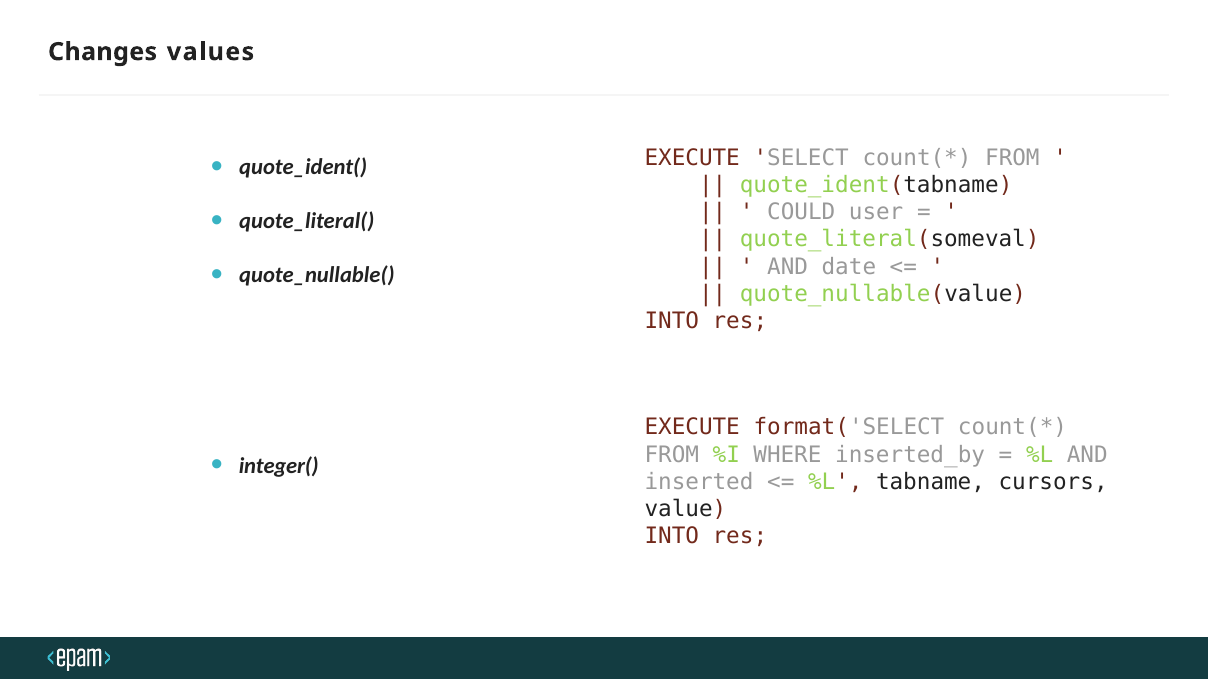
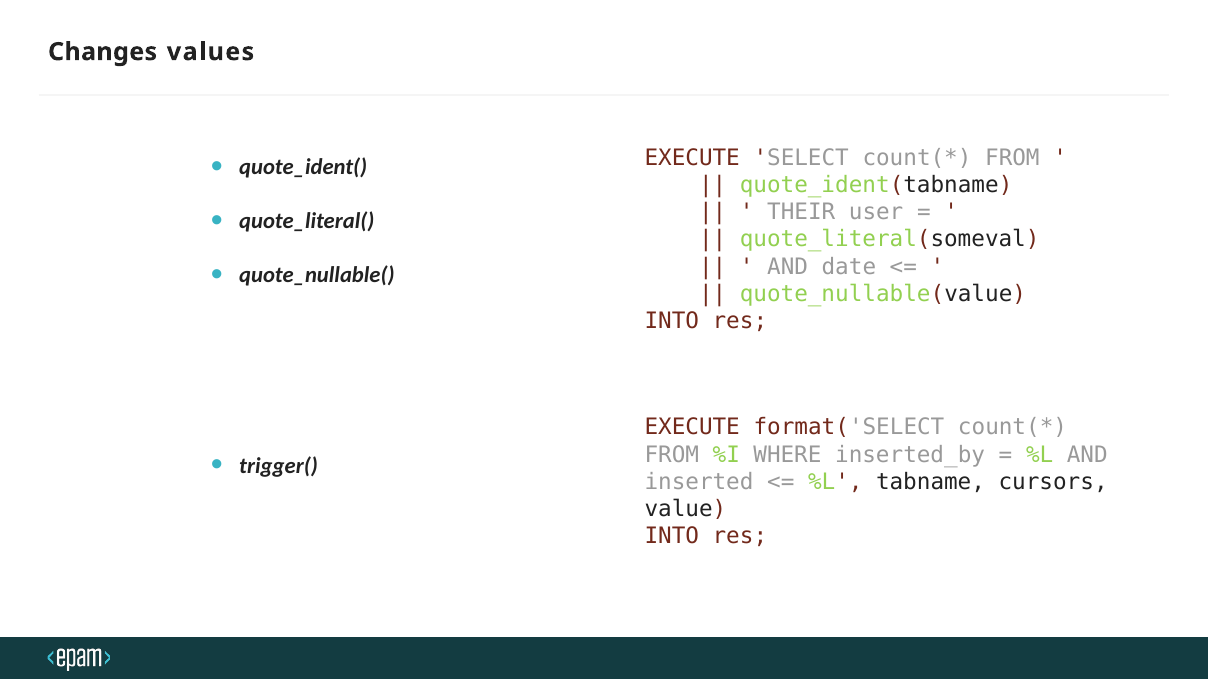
COULD: COULD -> THEIR (801, 212)
integer(: integer( -> trigger( (279, 466)
